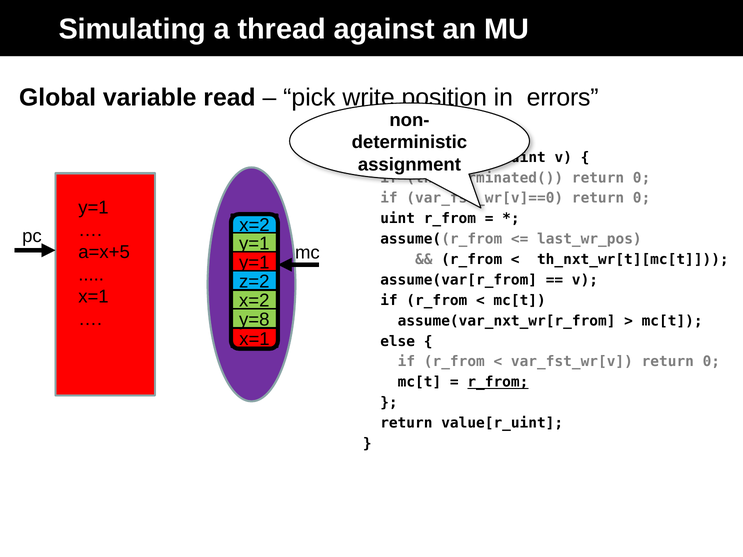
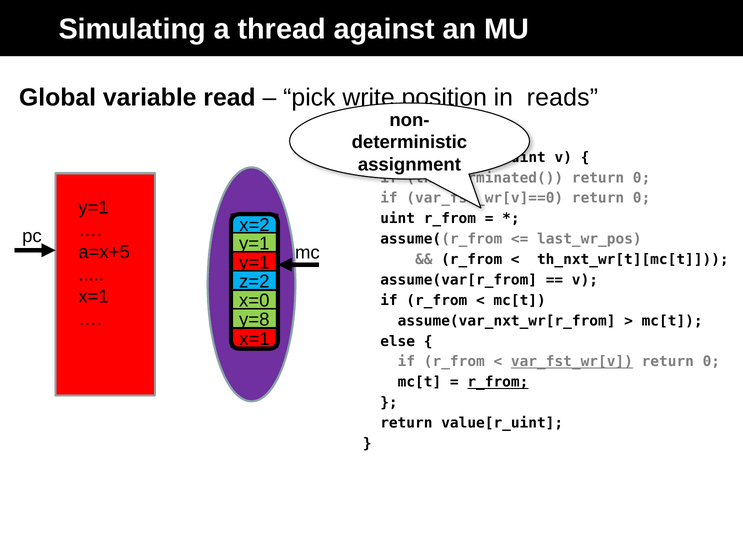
errors: errors -> reads (562, 98)
x=2: x=2 -> x=0 (254, 301)
var_fst_wr[v underline: none -> present (572, 362)
